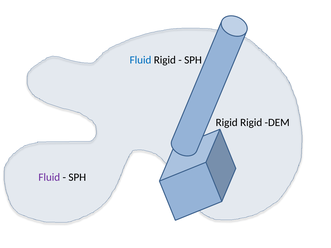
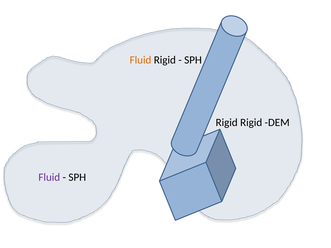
Fluid colour: blue -> orange (140, 60)
